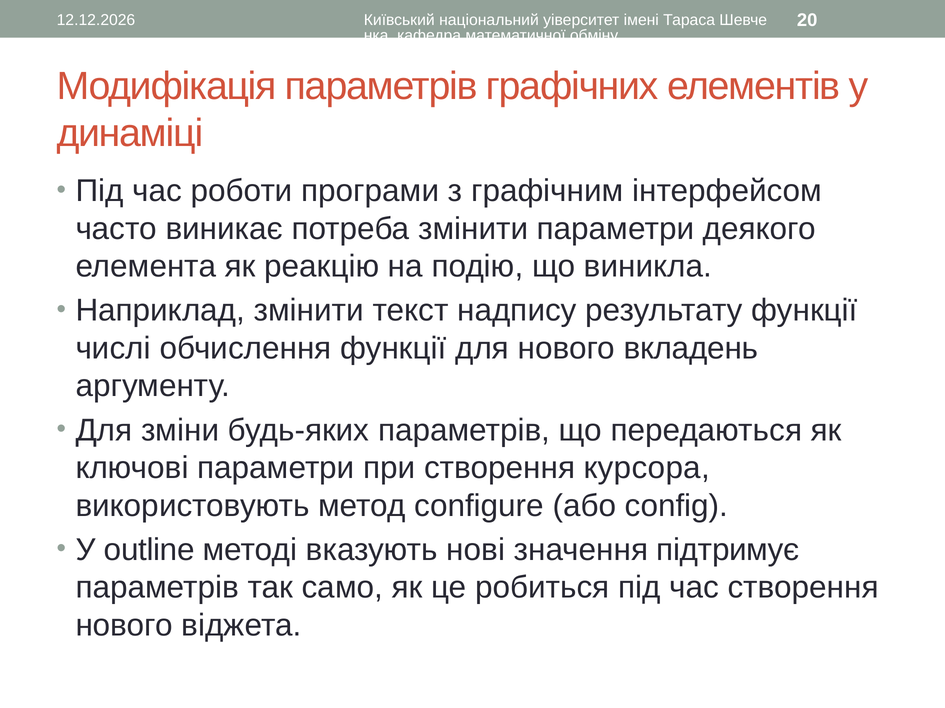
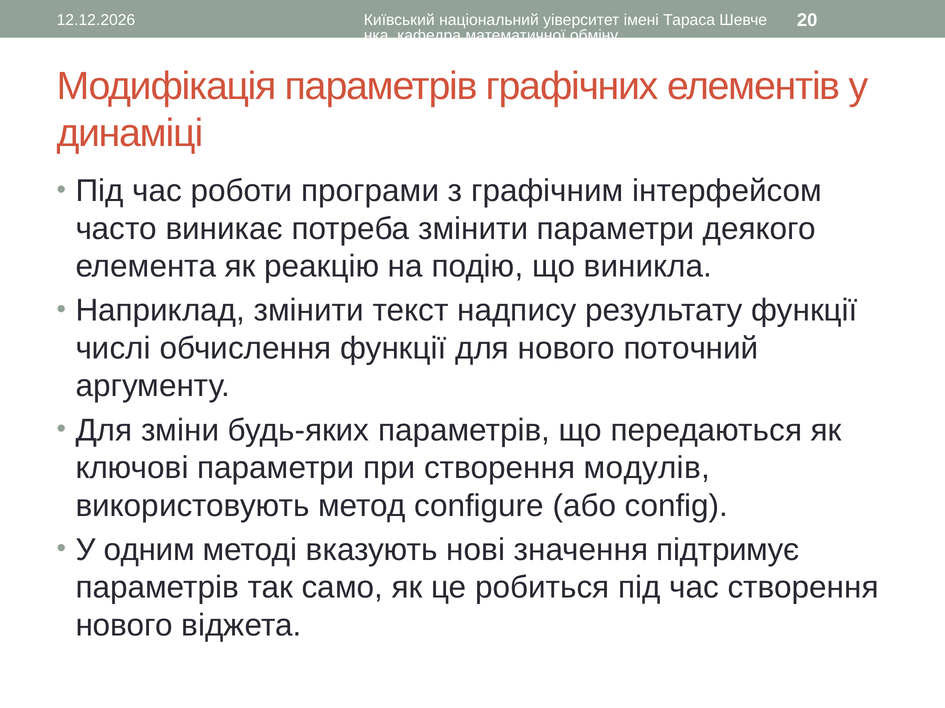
вкладень: вкладень -> поточний (691, 349)
курсора: курсора -> модулів (647, 468)
outline: outline -> одним (149, 550)
